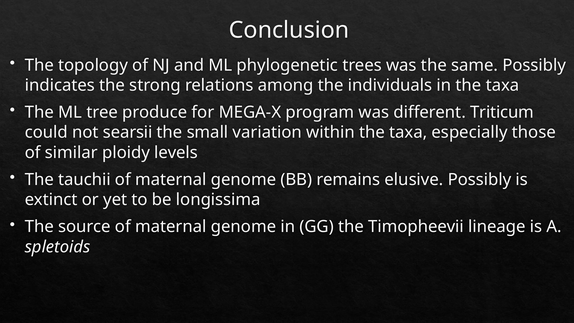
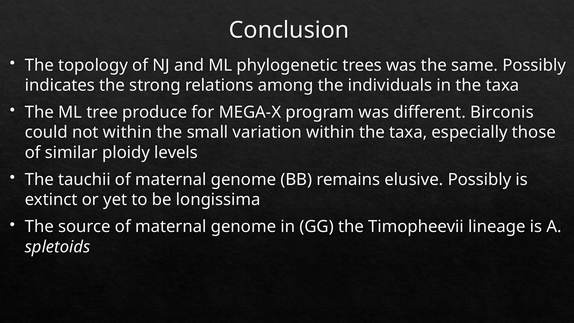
Triticum: Triticum -> Birconis (502, 112)
not searsii: searsii -> within (128, 132)
